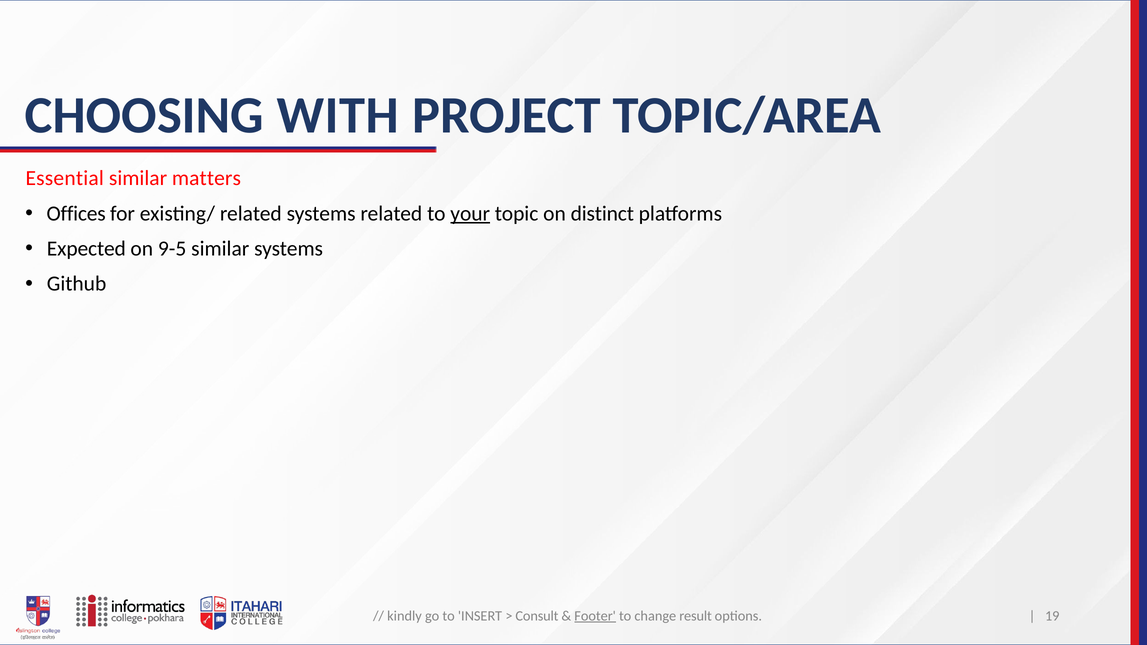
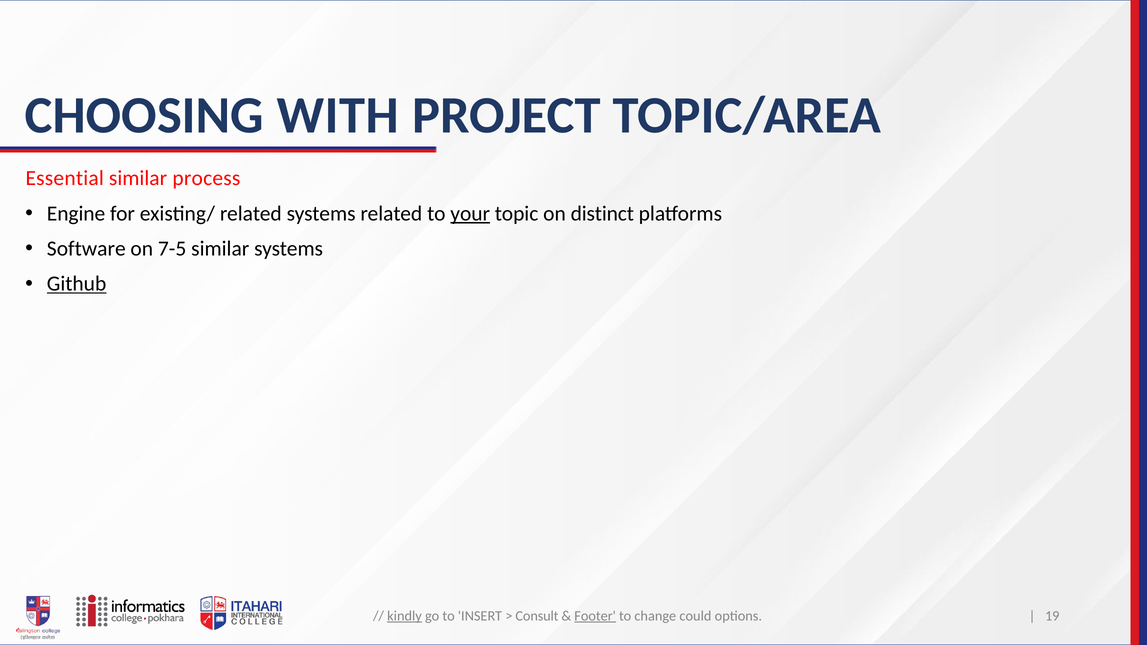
matters: matters -> process (206, 178)
Offices: Offices -> Engine (76, 213)
Expected: Expected -> Software (86, 249)
9-5: 9-5 -> 7-5 (172, 249)
Github underline: none -> present (77, 284)
kindly underline: none -> present (405, 616)
result: result -> could (695, 616)
